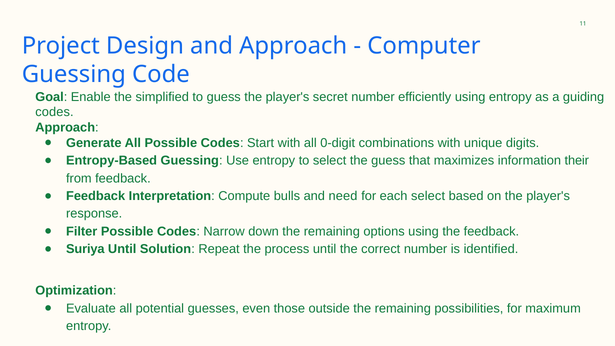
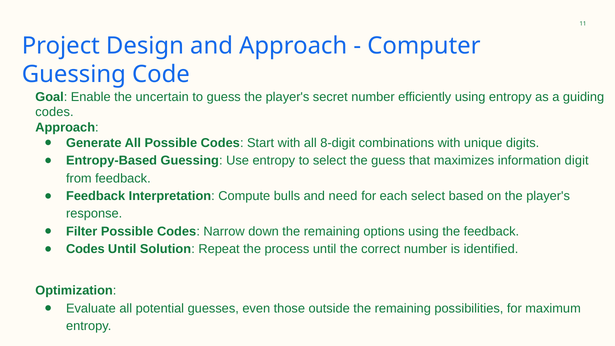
simplified: simplified -> uncertain (162, 97)
0-digit: 0-digit -> 8-digit (338, 143)
their: their -> digit (577, 161)
Suriya: Suriya -> Codes (85, 249)
